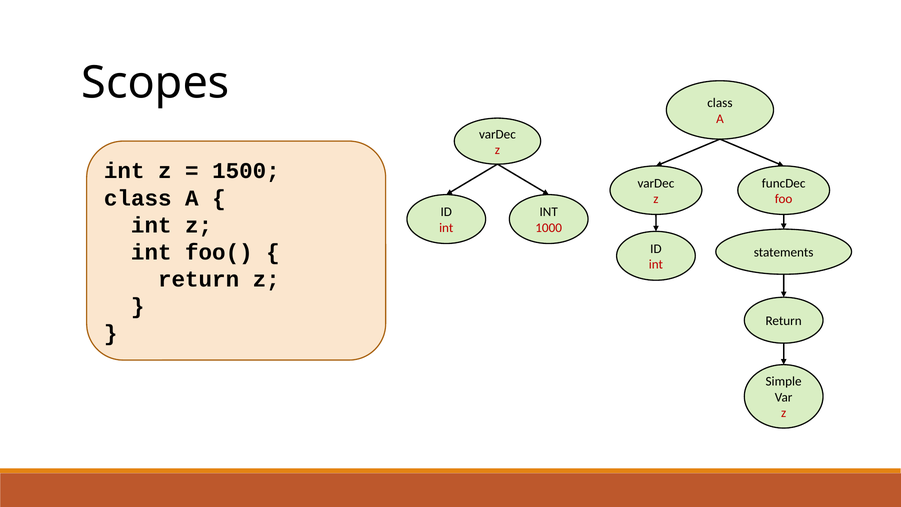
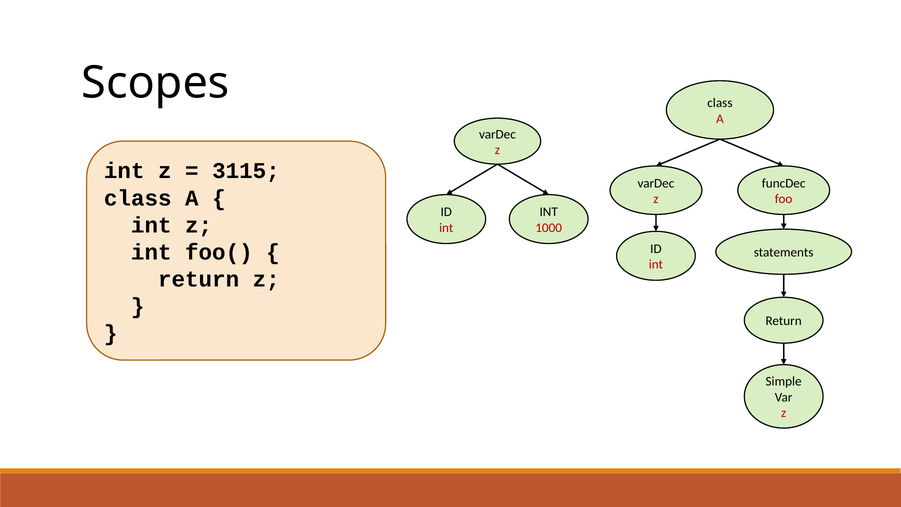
1500: 1500 -> 3115 (246, 171)
